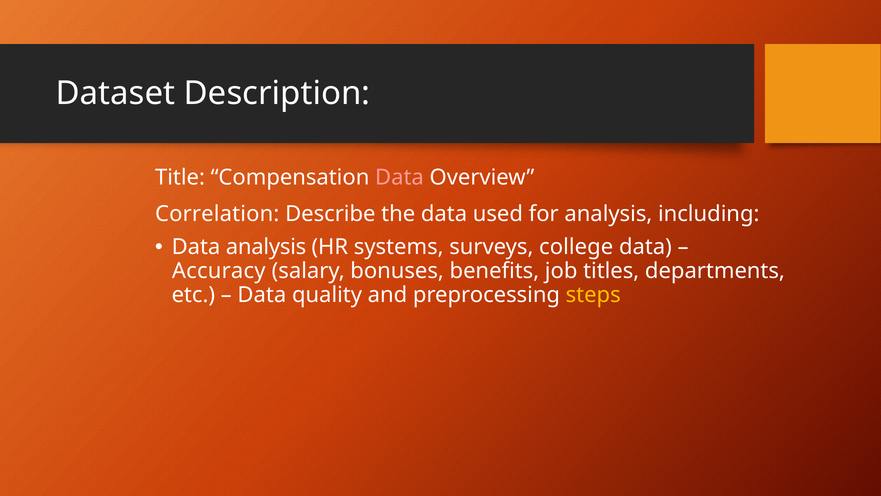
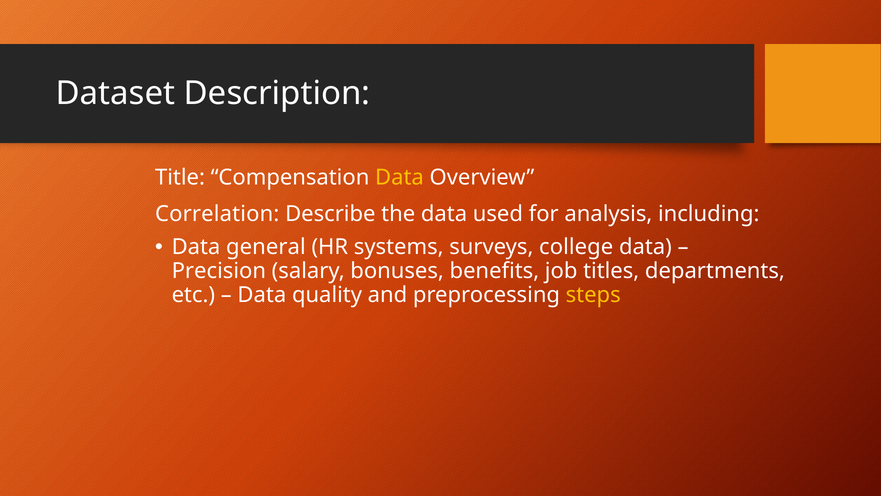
Data colour: pink -> yellow (399, 177)
Data analysis: analysis -> general (266, 247)
Accuracy: Accuracy -> Precision (219, 271)
